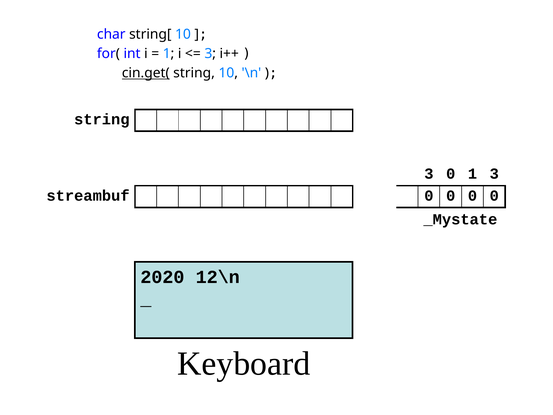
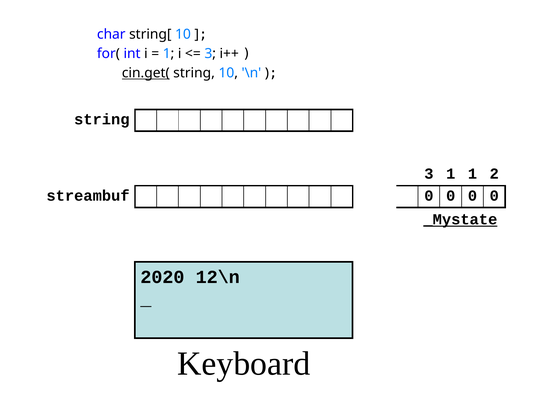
0: 0 -> 1 (451, 174)
1 3: 3 -> 2 (494, 174)
_Mystate underline: none -> present (460, 219)
